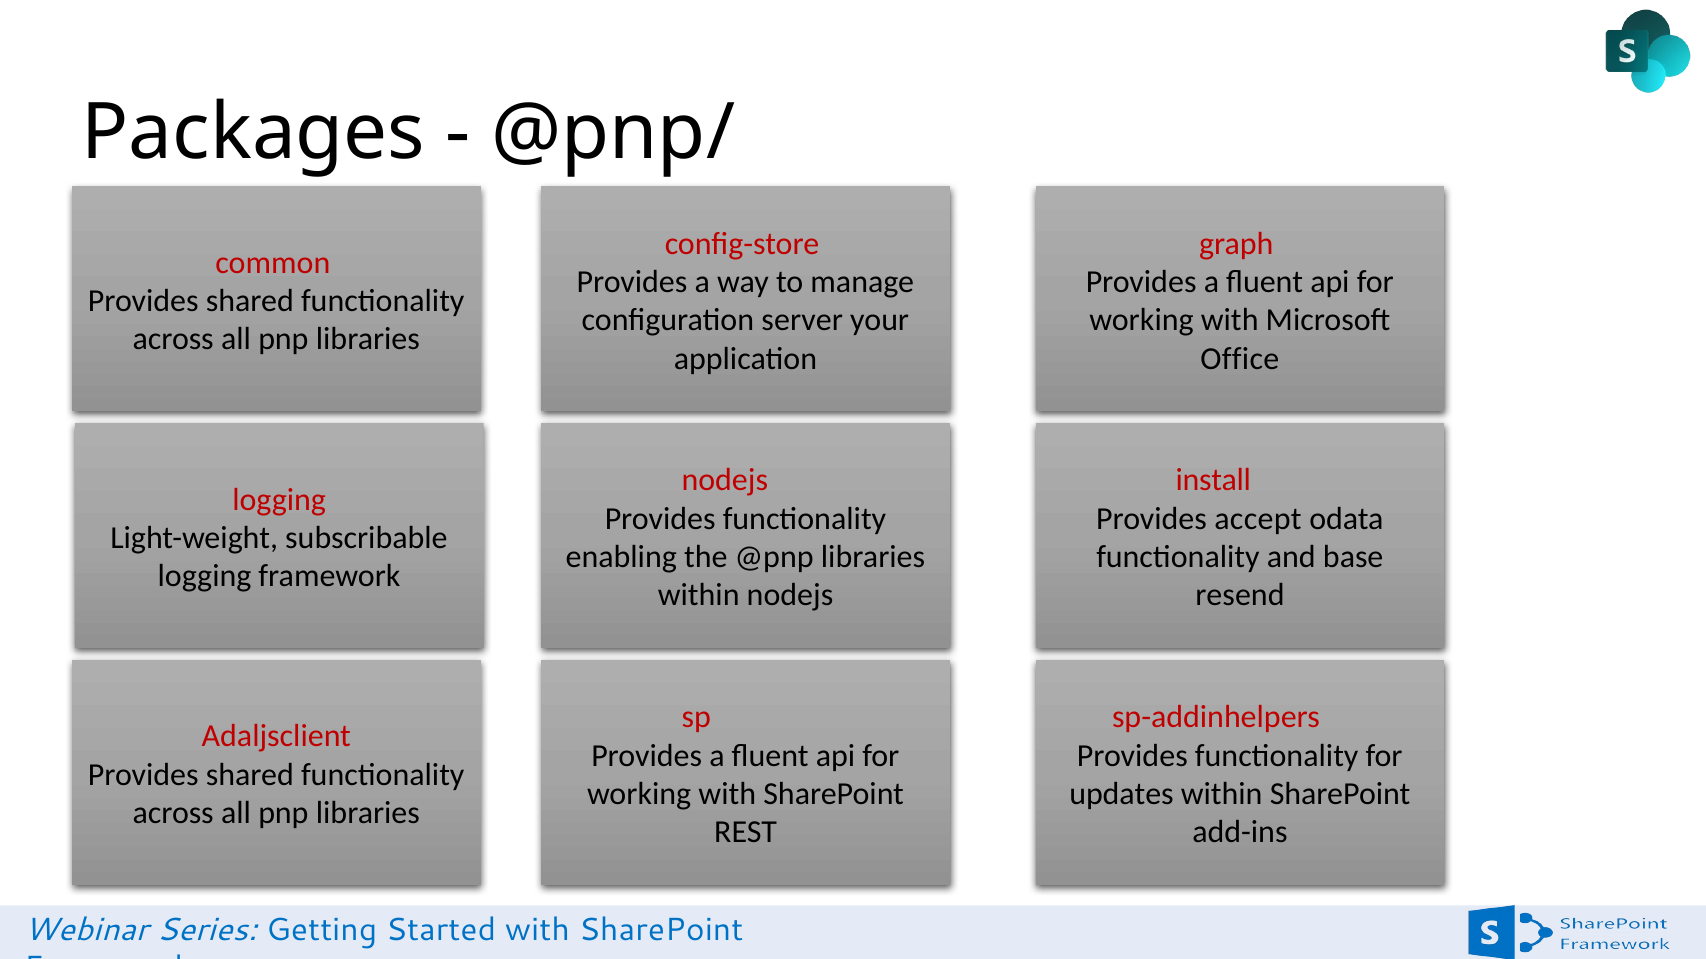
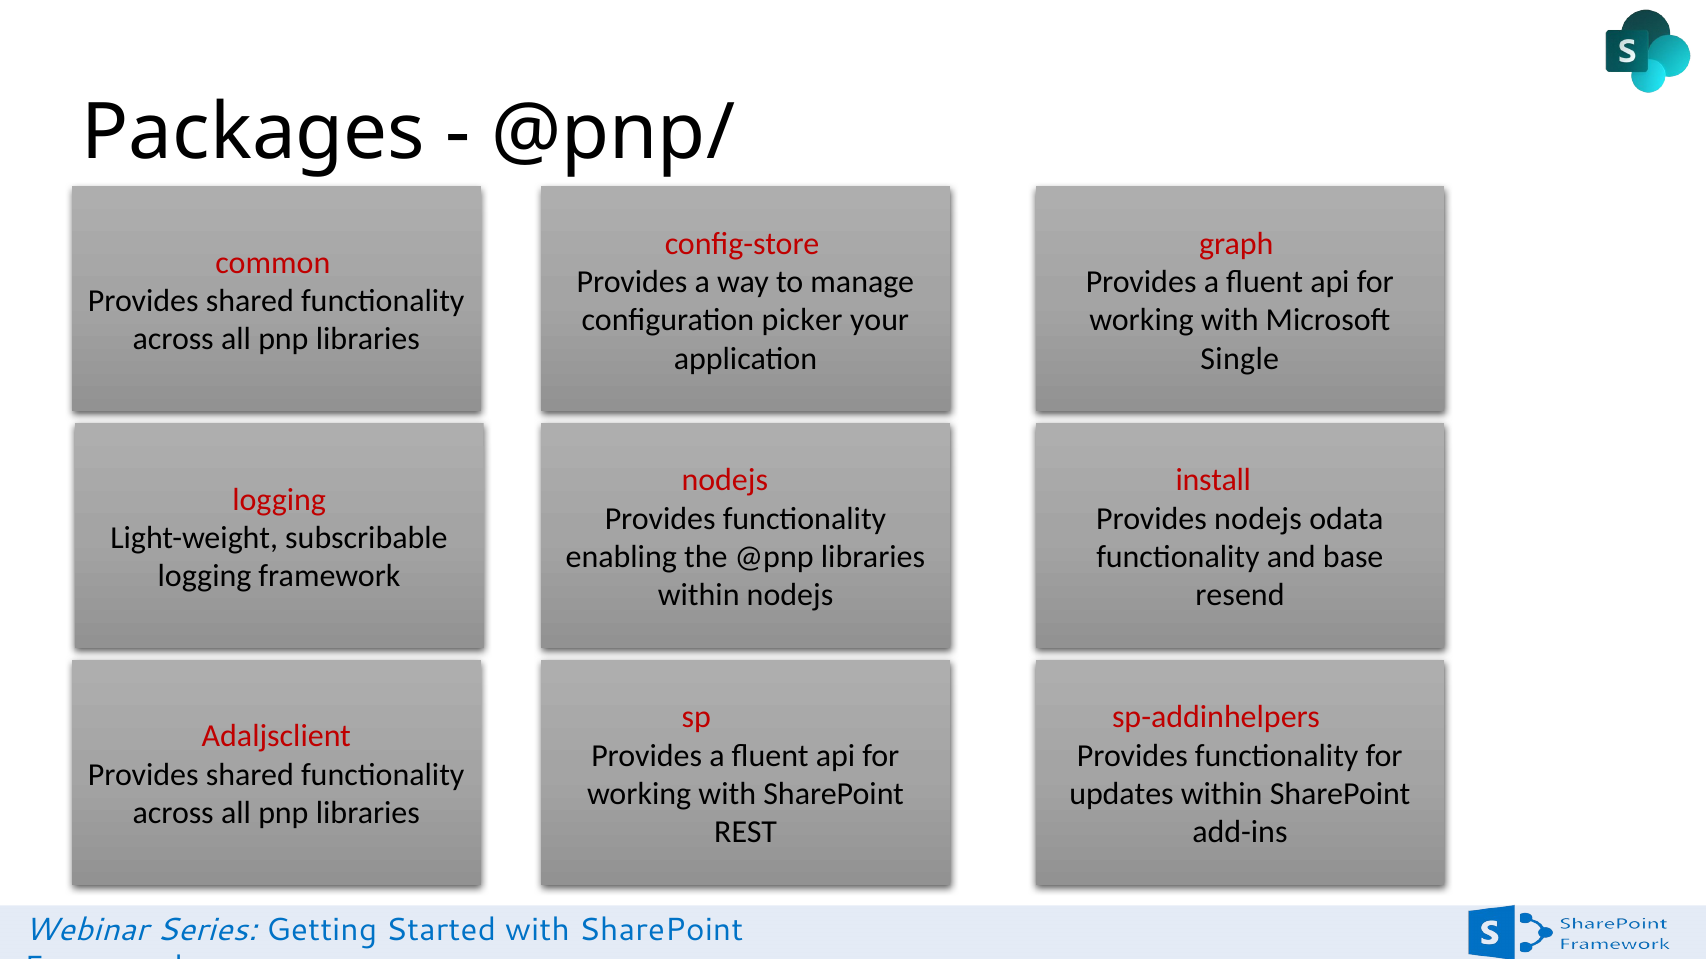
server: server -> picker (802, 320)
Office: Office -> Single (1240, 359)
Provides accept: accept -> nodejs (1258, 519)
